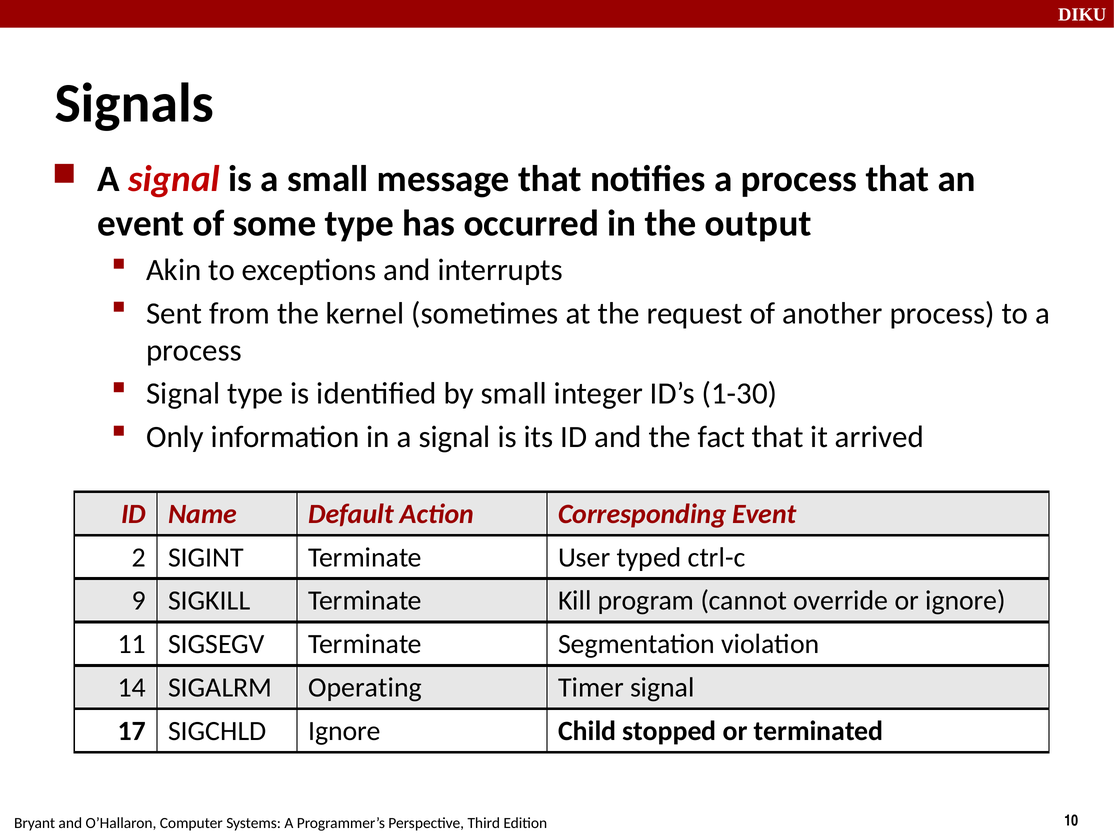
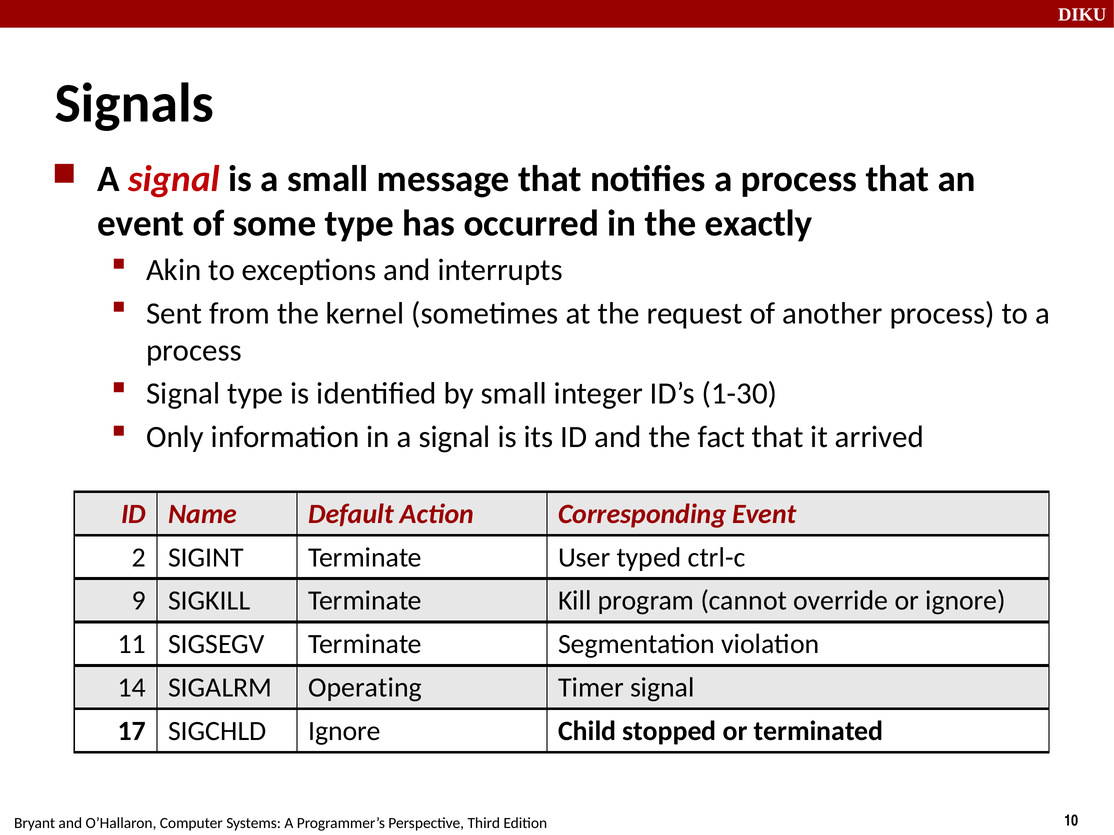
output: output -> exactly (758, 224)
